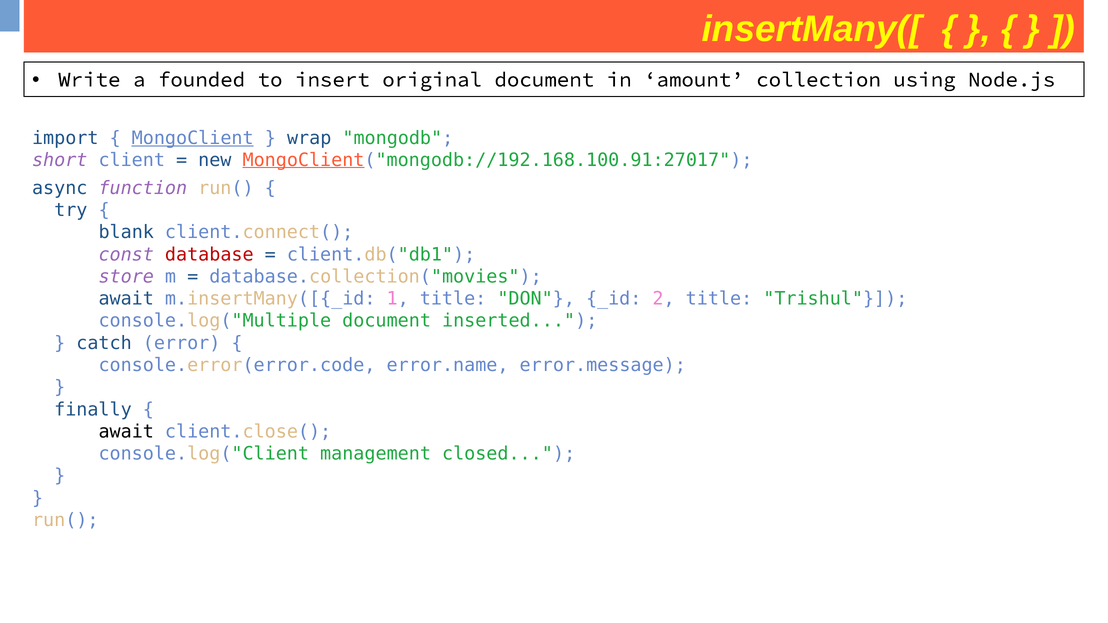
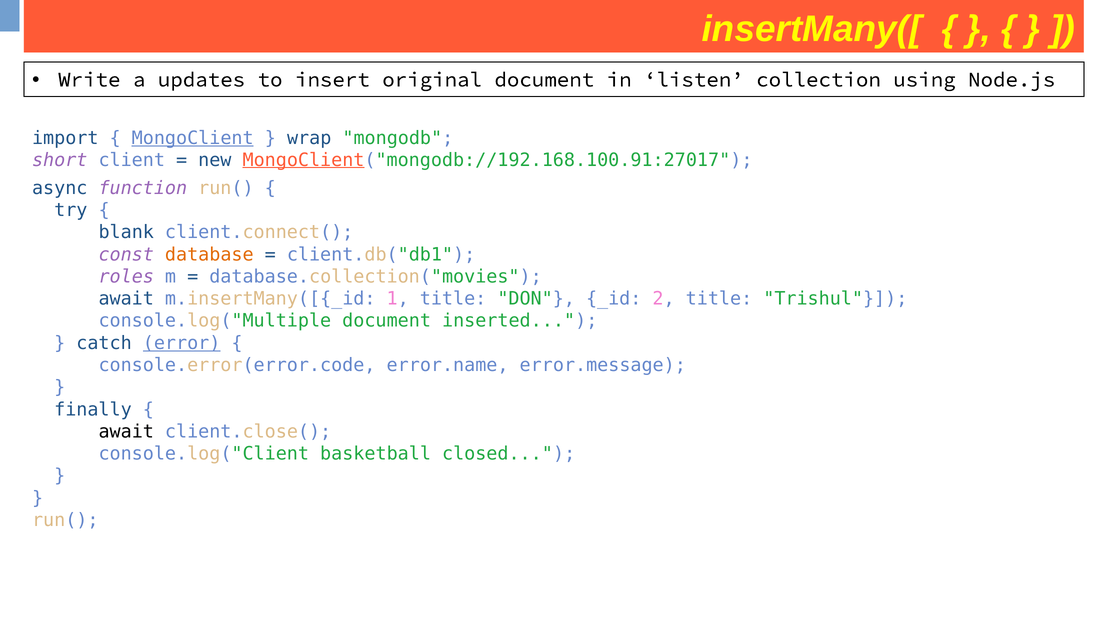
founded: founded -> updates (202, 80)
amount: amount -> listen (694, 80)
database colour: red -> orange (209, 255)
store: store -> roles (126, 277)
error underline: none -> present (182, 343)
management: management -> basketball (376, 454)
